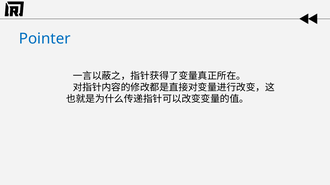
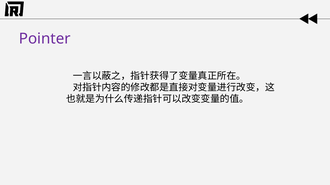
Pointer colour: blue -> purple (45, 39)
